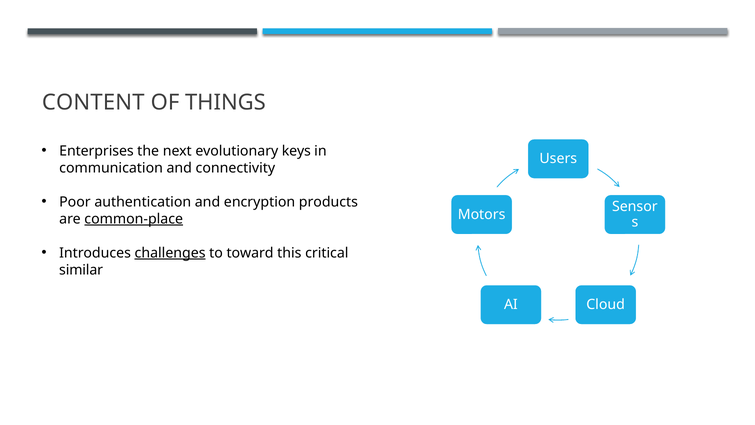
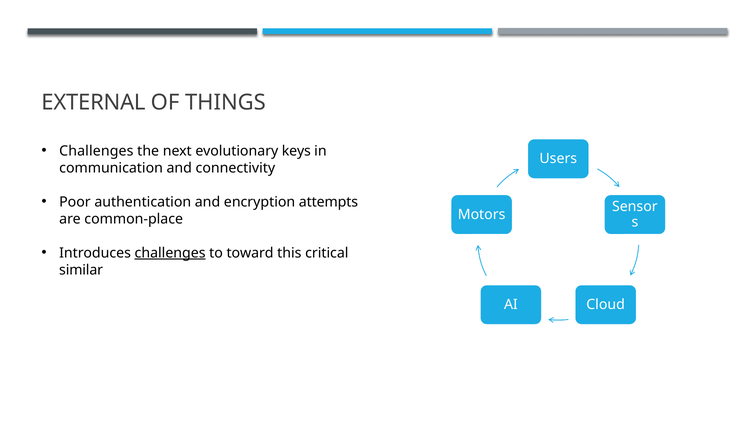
CONTENT: CONTENT -> EXTERNAL (93, 103)
Enterprises: Enterprises -> Challenges (96, 151)
products: products -> attempts (328, 202)
common-place underline: present -> none (134, 219)
